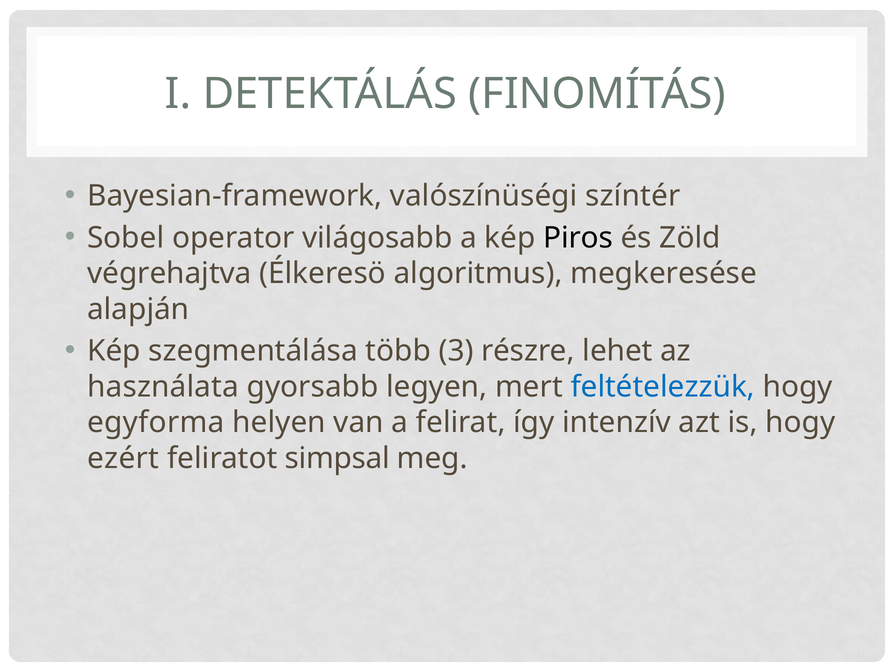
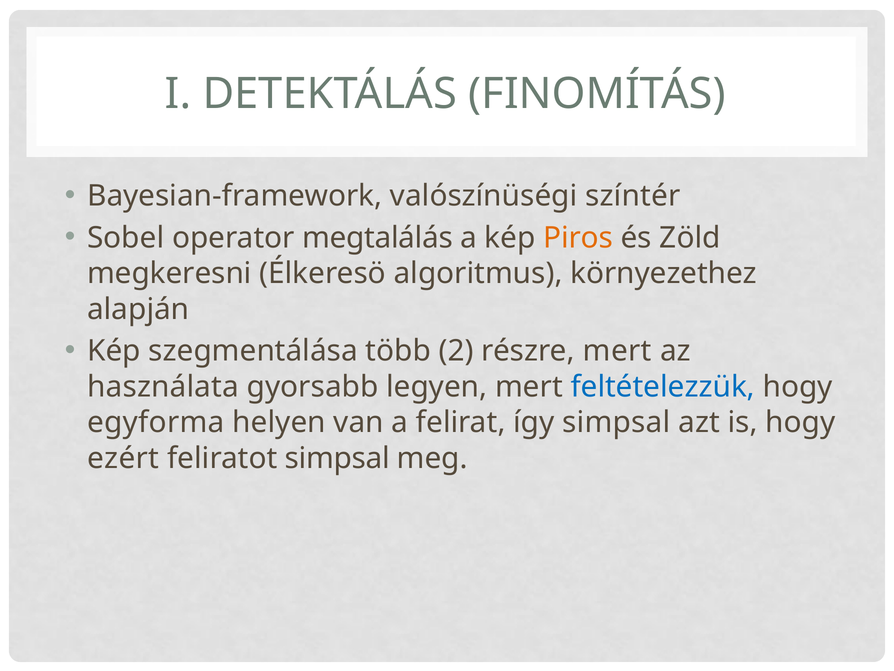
világosabb: világosabb -> megtalálás (378, 237)
Piros colour: black -> orange (578, 237)
végrehajtva: végrehajtva -> megkeresni (169, 273)
megkeresése: megkeresése -> környezethez (664, 273)
3: 3 -> 2 (456, 351)
részre lehet: lehet -> mert (617, 351)
így intenzív: intenzív -> simpsal (616, 422)
